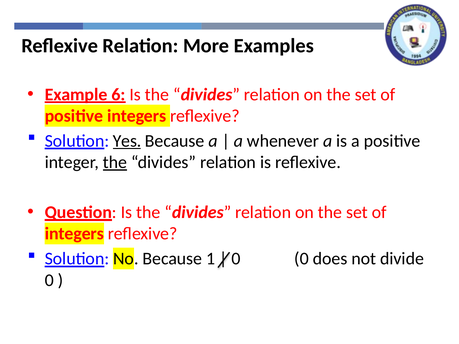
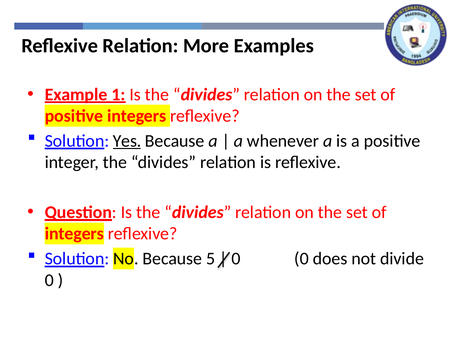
6: 6 -> 1 (119, 95)
the underline: present -> none (115, 162)
1: 1 -> 5 (211, 259)
